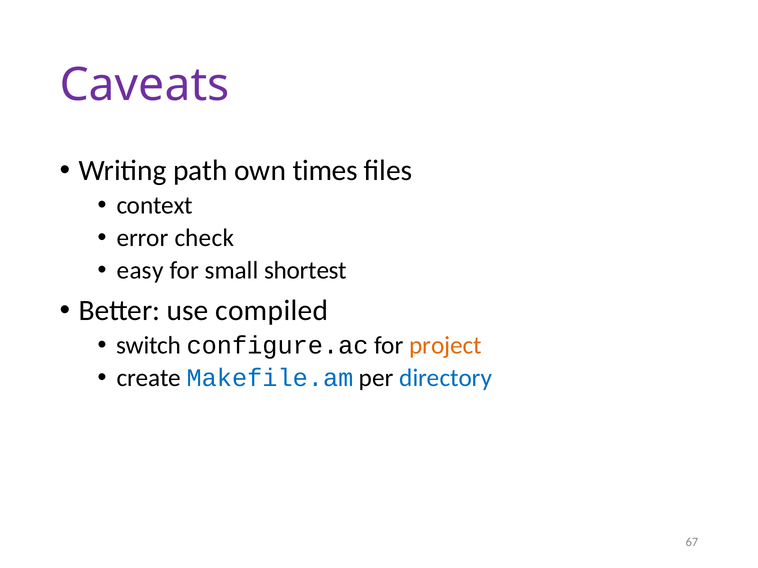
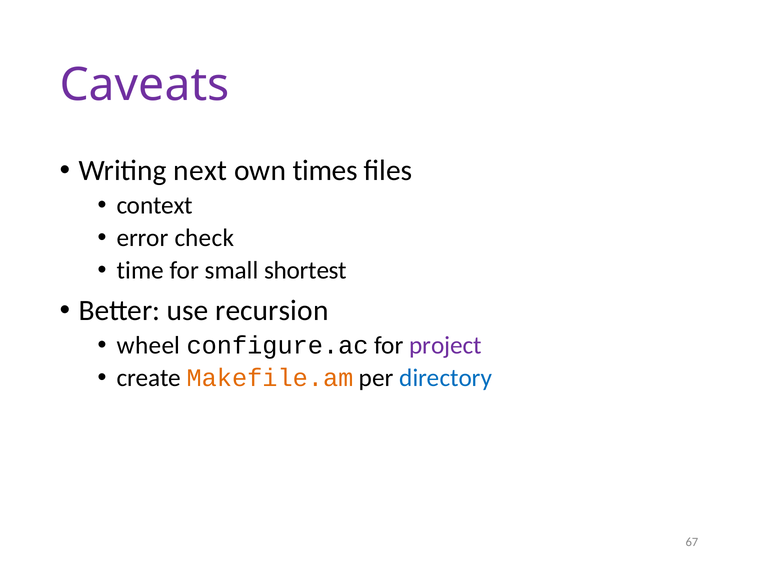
path: path -> next (200, 171)
easy: easy -> time (140, 271)
compiled: compiled -> recursion (272, 311)
switch: switch -> wheel (149, 346)
project colour: orange -> purple (445, 346)
Makefile.am colour: blue -> orange (270, 378)
